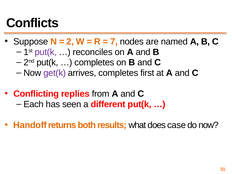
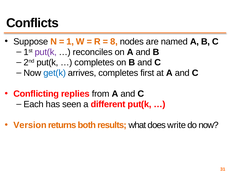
2: 2 -> 1 (70, 42)
7: 7 -> 8 (114, 42)
get(k colour: purple -> blue (55, 73)
Handoff: Handoff -> Version (30, 125)
case: case -> write (177, 125)
